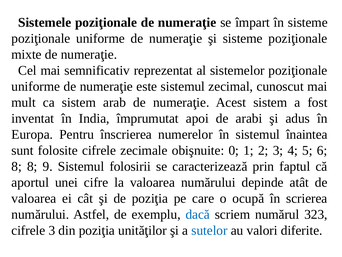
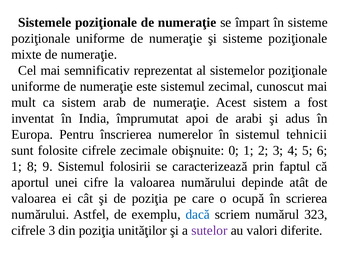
înaintea: înaintea -> tehnicii (307, 134)
8: 8 -> 1 (17, 166)
sutelor colour: blue -> purple (209, 230)
